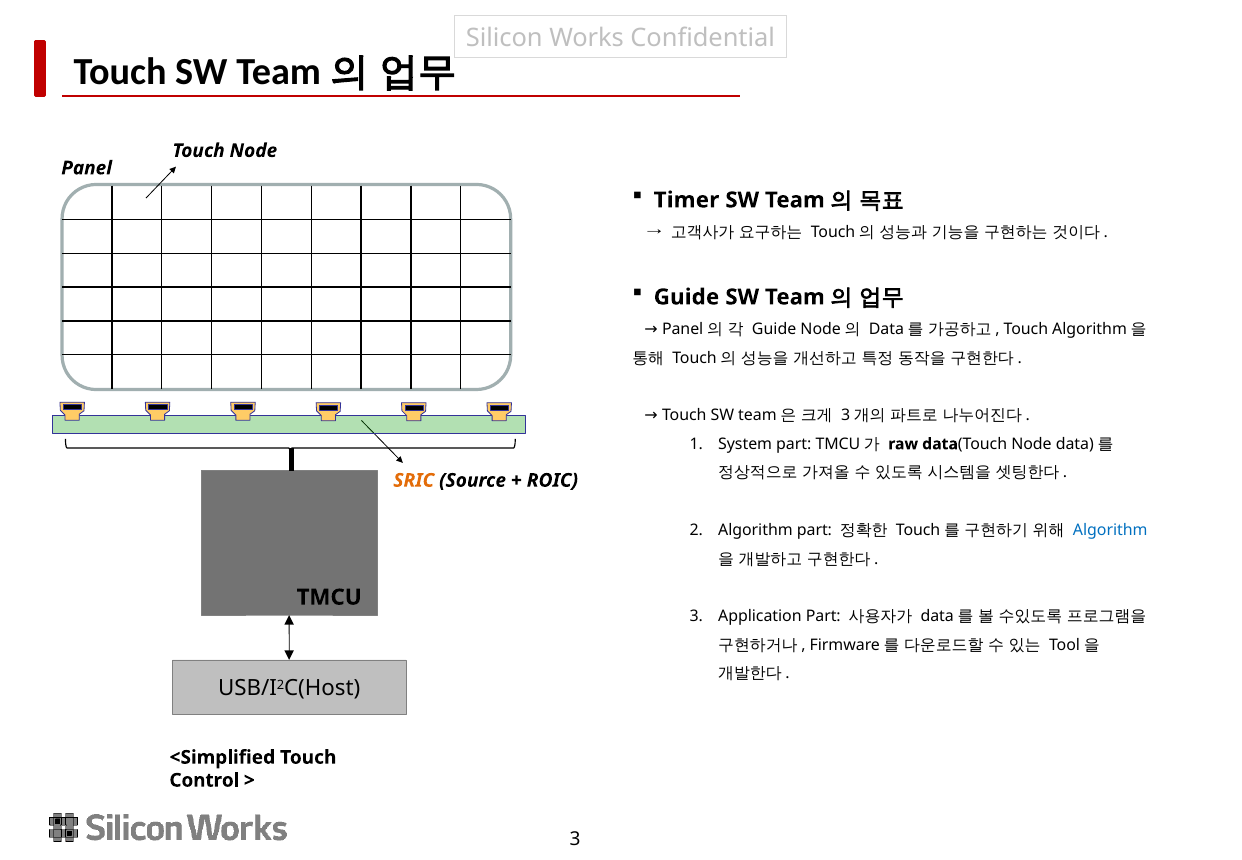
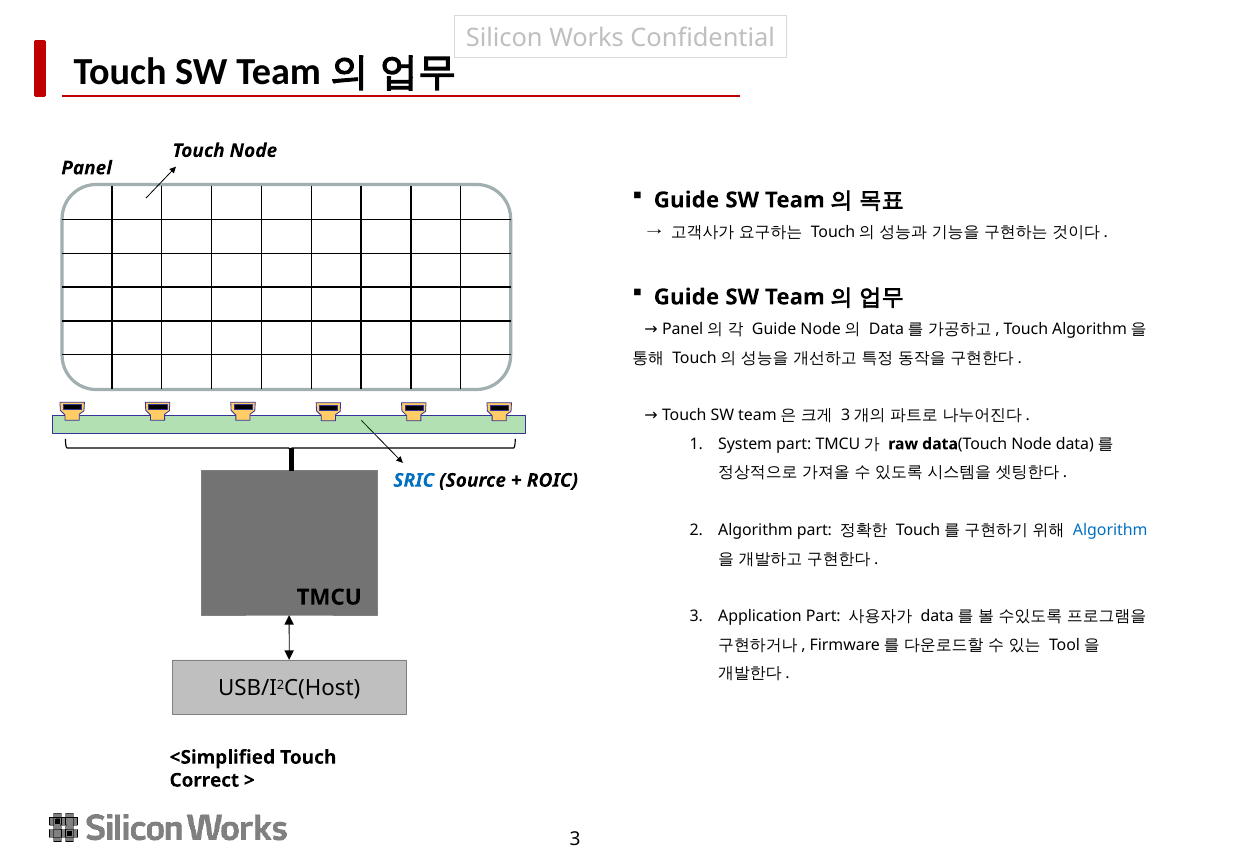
Timer: Timer -> Guide (686, 200)
SRIC colour: orange -> blue (414, 480)
Control: Control -> Correct (204, 780)
